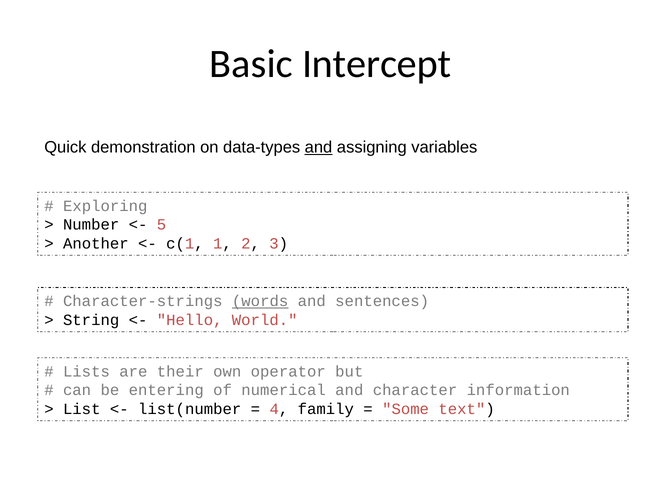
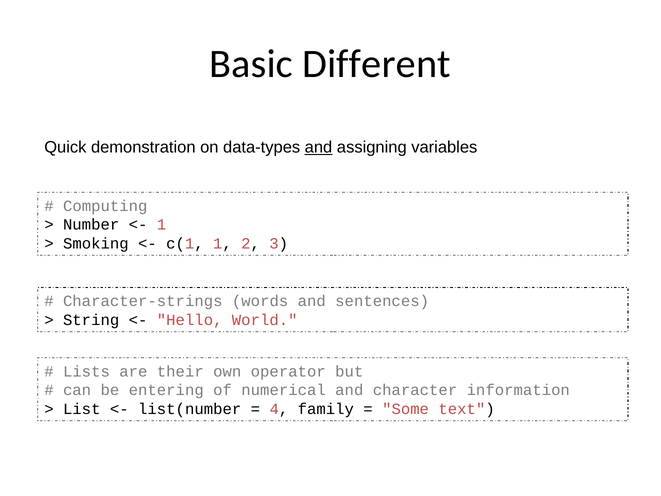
Intercept: Intercept -> Different (376, 64)
Exploring: Exploring -> Computing (105, 206)
5: 5 -> 1 (162, 225)
Another: Another -> Smoking (96, 243)
words underline: present -> none (260, 301)
